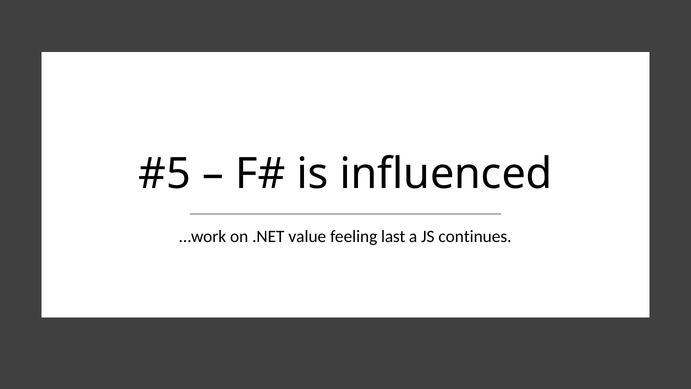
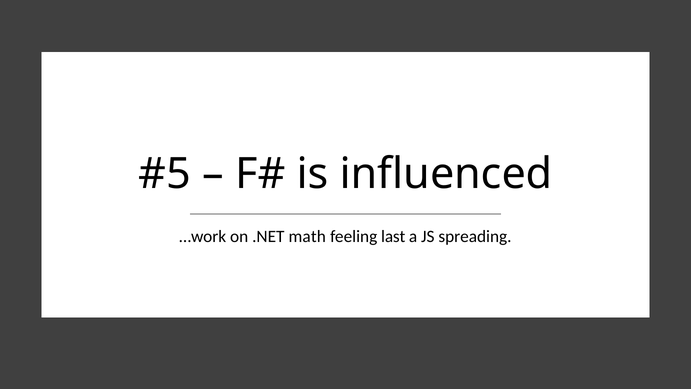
value: value -> math (307, 236)
continues: continues -> spreading (475, 236)
